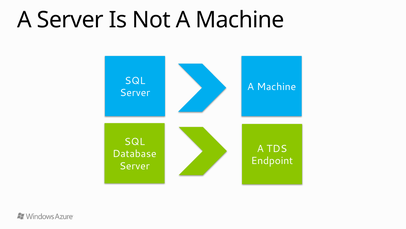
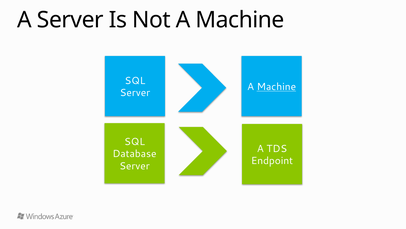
Machine underline: none -> present (276, 87)
